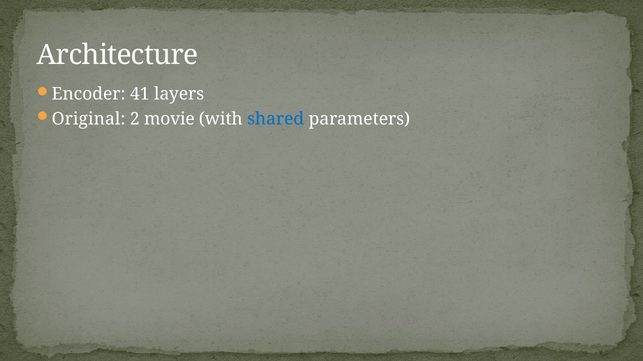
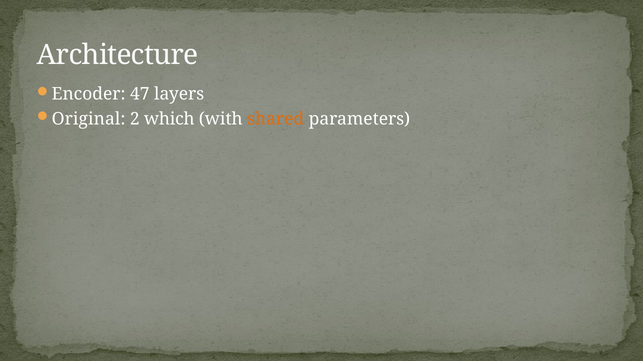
41: 41 -> 47 (140, 94)
movie: movie -> which (169, 119)
shared colour: blue -> orange (276, 119)
